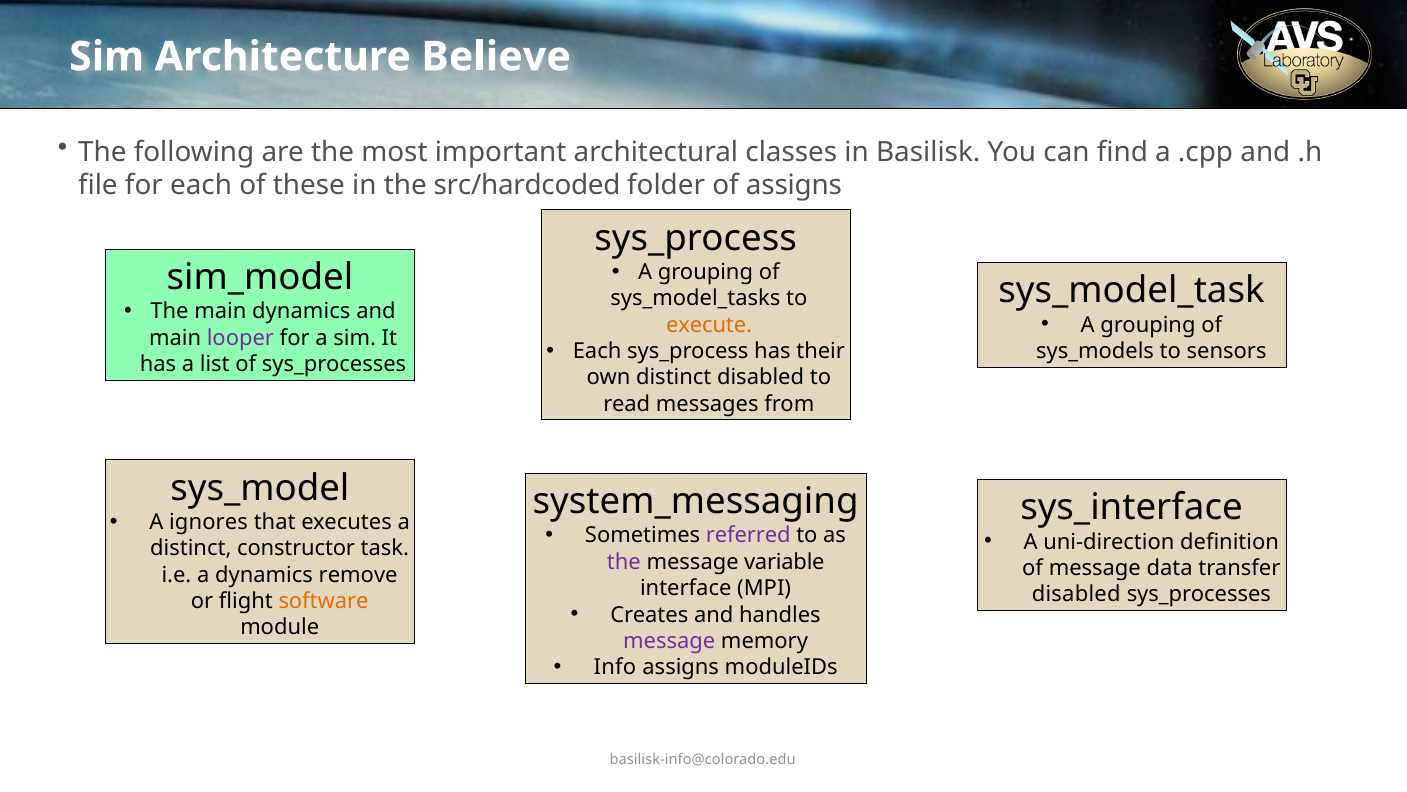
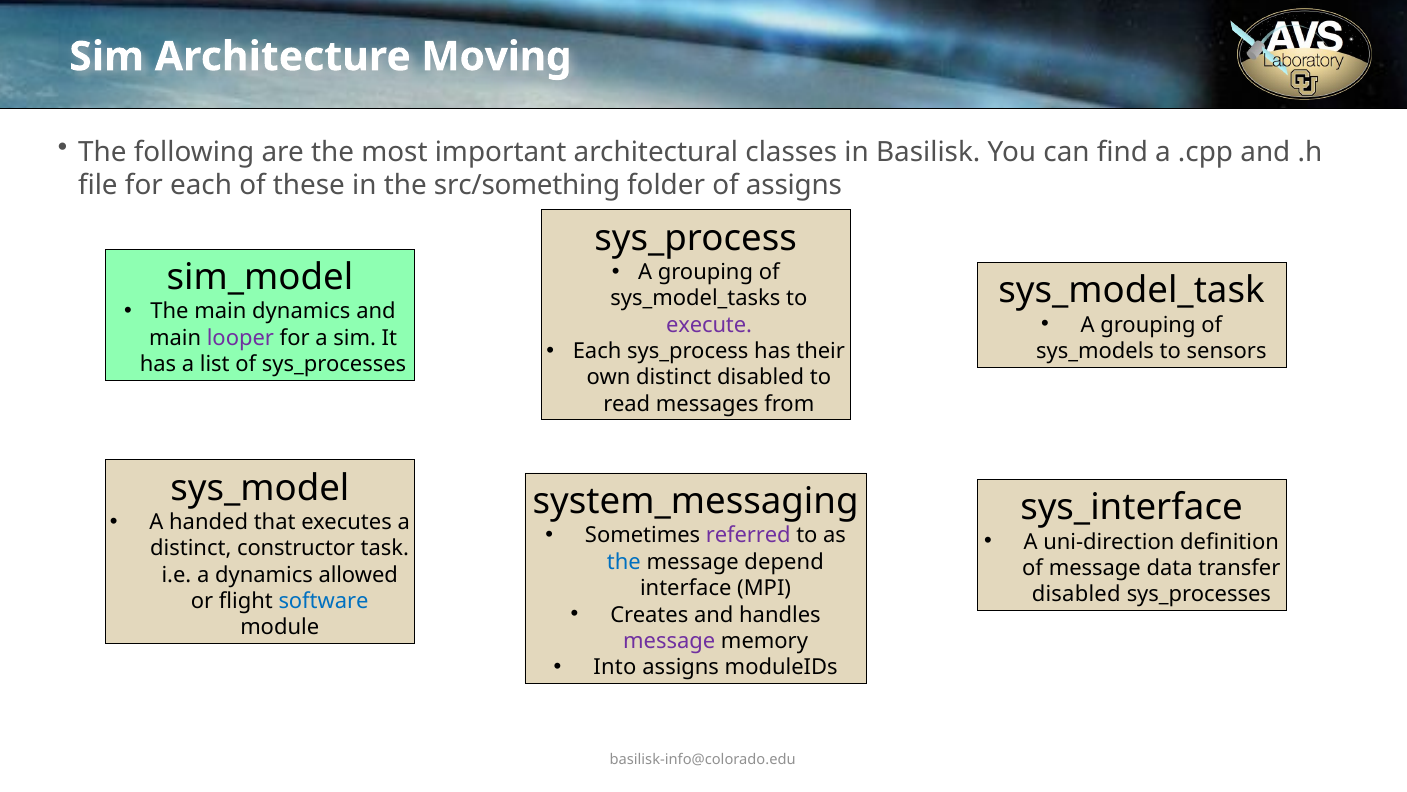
Believe: Believe -> Moving (496, 57)
src/hardcoded: src/hardcoded -> src/something (527, 185)
execute colour: orange -> purple (709, 325)
ignores: ignores -> handed (209, 522)
the colour: purple -> blue (624, 562)
variable: variable -> depend (784, 562)
remove: remove -> allowed (358, 575)
software colour: orange -> blue (323, 601)
Info: Info -> Into (615, 667)
